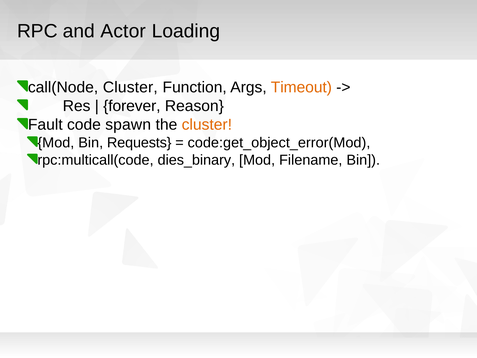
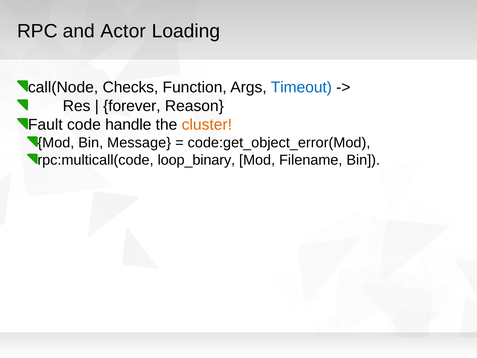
call(Node Cluster: Cluster -> Checks (130, 87)
Timeout colour: orange -> blue (301, 87)
spawn: spawn -> handle (128, 125)
Requests: Requests -> Message (139, 143)
dies_binary: dies_binary -> loop_binary (196, 160)
